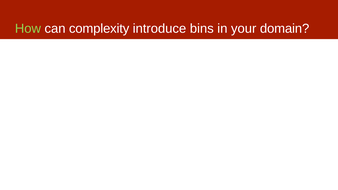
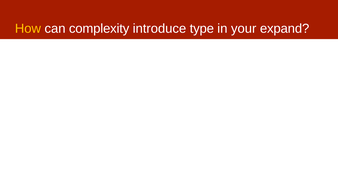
How colour: light green -> yellow (28, 29)
bins: bins -> type (202, 29)
domain: domain -> expand (285, 29)
